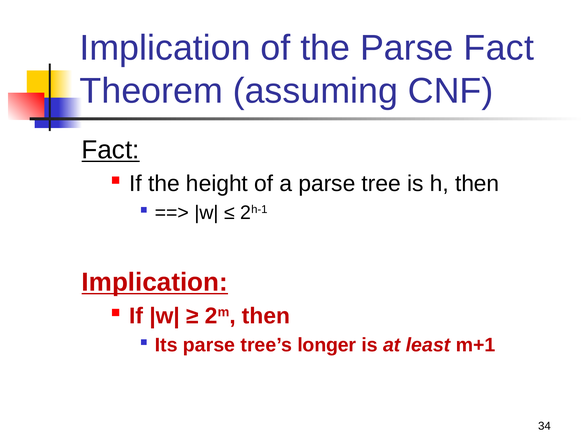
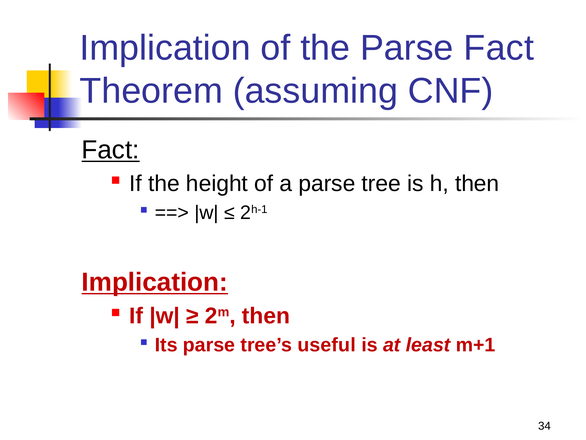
longer: longer -> useful (327, 345)
